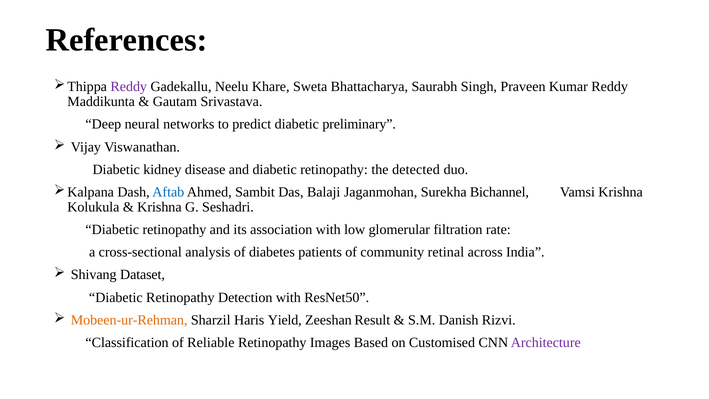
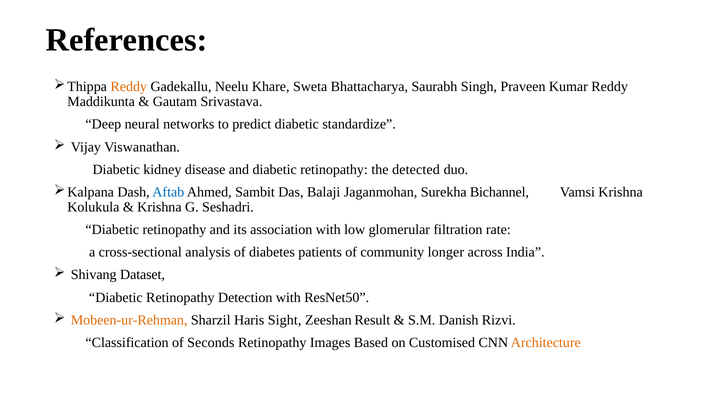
Reddy colour: purple -> orange (129, 87)
preliminary: preliminary -> standardize (359, 124)
retinal: retinal -> longer (446, 252)
Yield: Yield -> Sight (285, 320)
Reliable: Reliable -> Seconds (211, 342)
Architecture colour: purple -> orange (546, 342)
